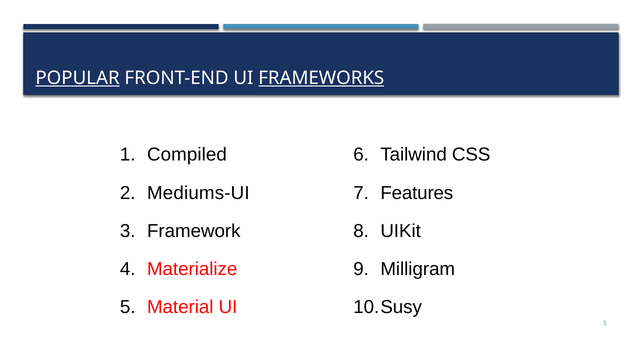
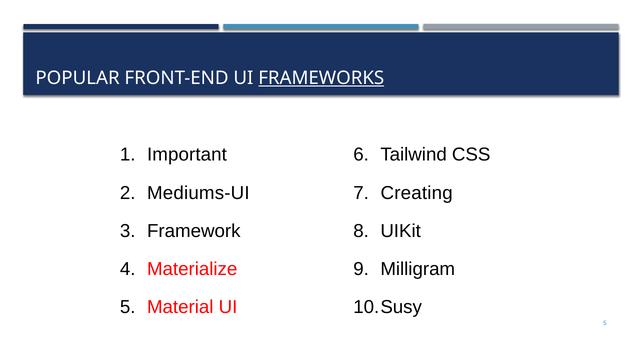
POPULAR underline: present -> none (78, 78)
Compiled: Compiled -> Important (187, 154)
Features: Features -> Creating (417, 193)
